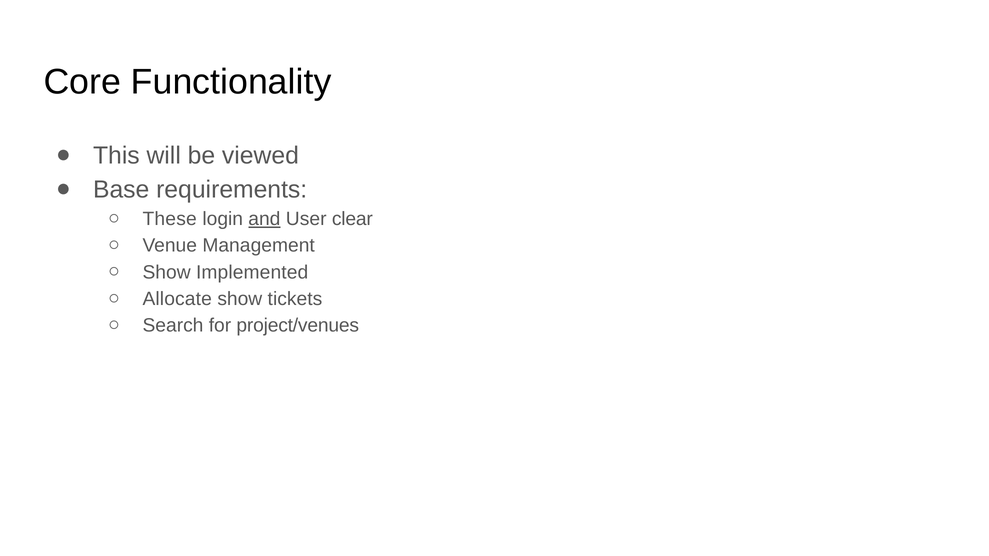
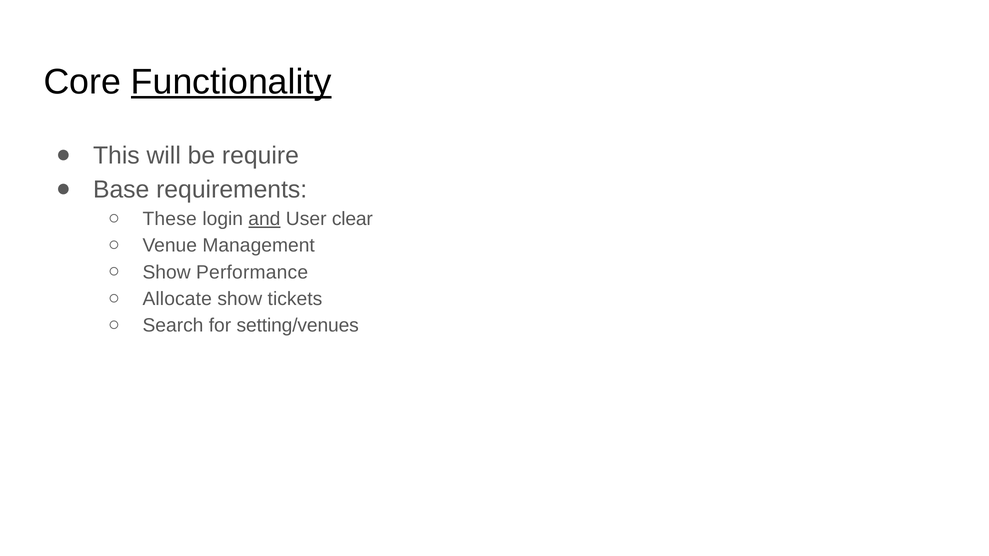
Functionality underline: none -> present (231, 82)
viewed: viewed -> require (260, 156)
Implemented: Implemented -> Performance (252, 272)
project/venues: project/venues -> setting/venues (298, 326)
